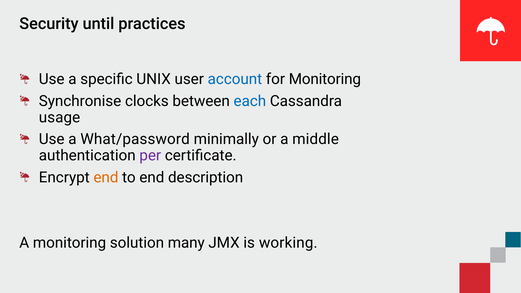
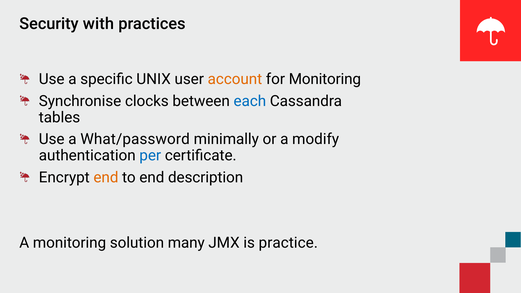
until: until -> with (98, 24)
account colour: blue -> orange (235, 79)
usage: usage -> tables (60, 117)
middle: middle -> modify (316, 139)
per colour: purple -> blue (150, 156)
working: working -> practice (288, 243)
